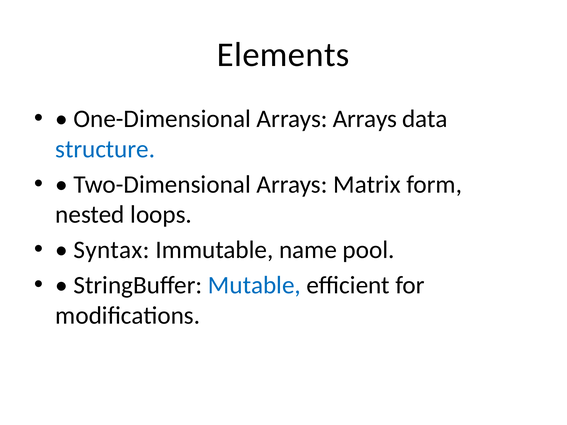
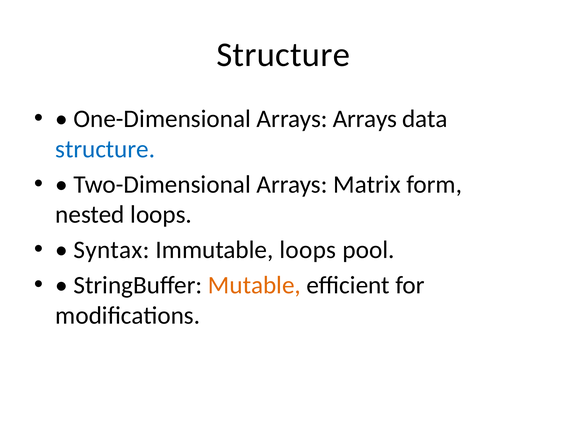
Elements: Elements -> Structure (283, 55)
Immutable name: name -> loops (308, 250)
Mutable colour: blue -> orange (254, 285)
